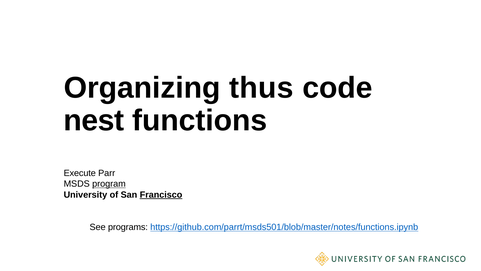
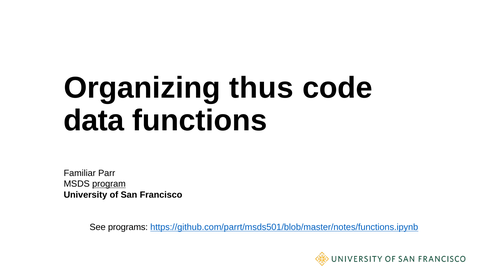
nest: nest -> data (94, 120)
Execute: Execute -> Familiar (80, 173)
Francisco underline: present -> none (161, 194)
